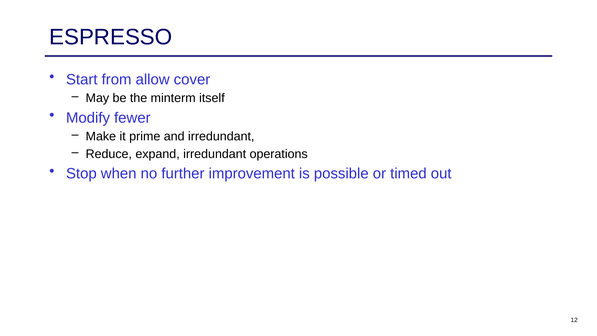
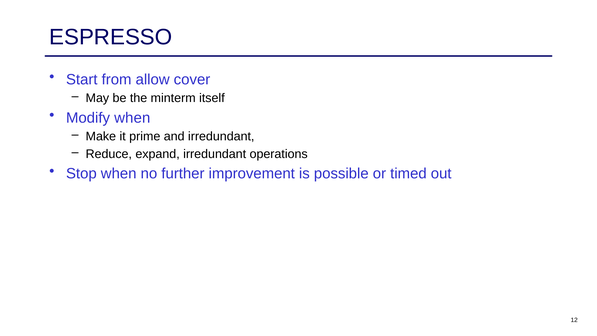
Modify fewer: fewer -> when (132, 118)
